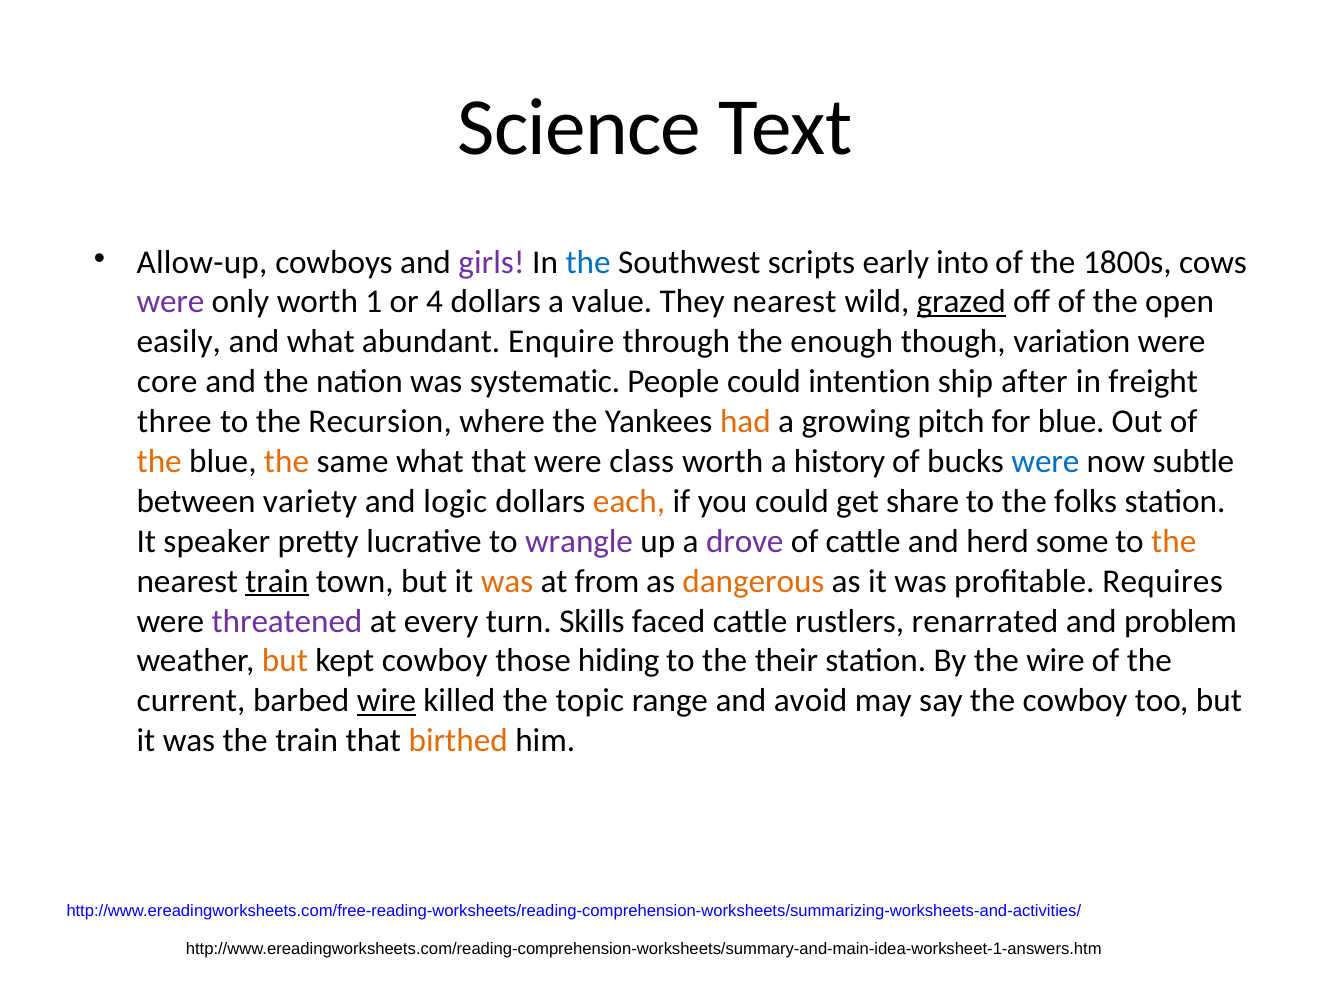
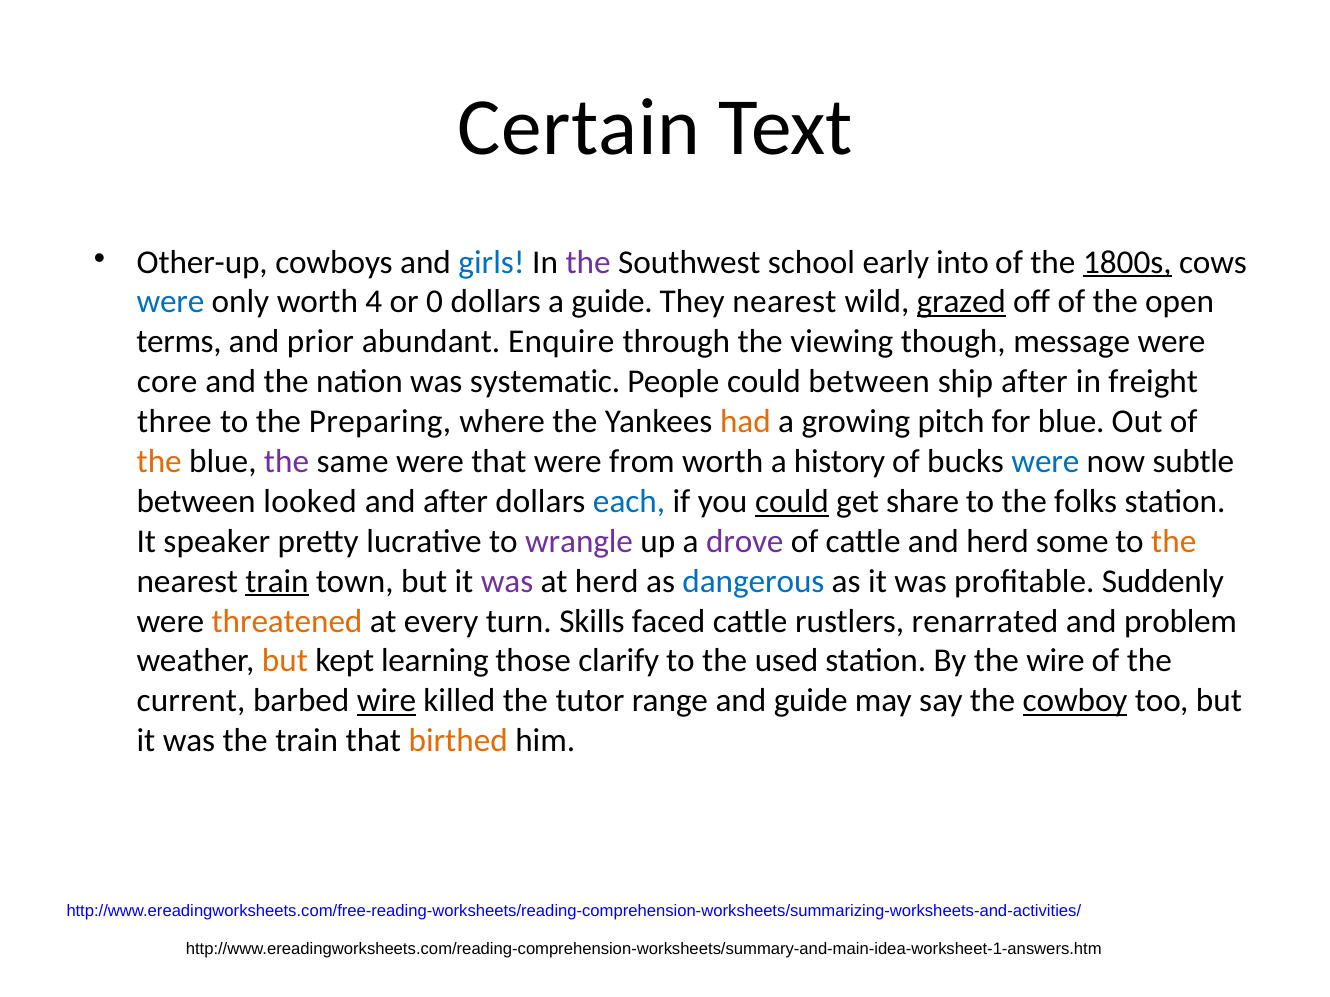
Science: Science -> Certain (579, 128)
Allow-up: Allow-up -> Other-up (202, 262)
girls colour: purple -> blue (492, 262)
the colour: blue -> purple (588, 262)
scripts: scripts -> school (811, 262)
1800s underline: none -> present (1127, 262)
were colour: purple -> blue (171, 302)
1: 1 -> 4 (374, 302)
4: 4 -> 0 (435, 302)
a value: value -> guide (612, 302)
easily: easily -> terms (179, 342)
and what: what -> prior (320, 342)
enough: enough -> viewing (842, 342)
variation: variation -> message (1072, 342)
could intention: intention -> between (869, 382)
Recursion: Recursion -> Preparing (380, 422)
the colour: orange -> purple (287, 462)
same what: what -> were (430, 462)
class: class -> from (642, 462)
variety: variety -> looked (310, 502)
and logic: logic -> after (456, 502)
each colour: orange -> blue (629, 502)
could underline: none -> present (792, 502)
was colour: orange -> purple (507, 581)
at from: from -> herd (607, 581)
dangerous colour: orange -> blue (753, 581)
Requires: Requires -> Suddenly (1163, 581)
threatened colour: purple -> orange (287, 621)
kept cowboy: cowboy -> learning (435, 661)
hiding: hiding -> clarify (619, 661)
their: their -> used (787, 661)
topic: topic -> tutor (590, 701)
and avoid: avoid -> guide (811, 701)
cowboy underline: none -> present (1075, 701)
